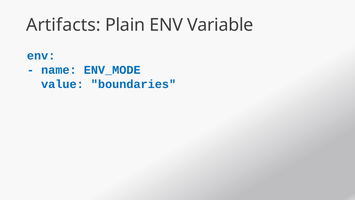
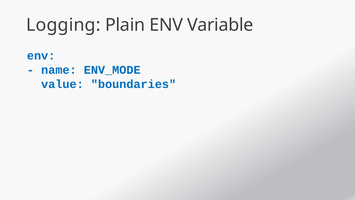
Artifacts: Artifacts -> Logging (63, 25)
